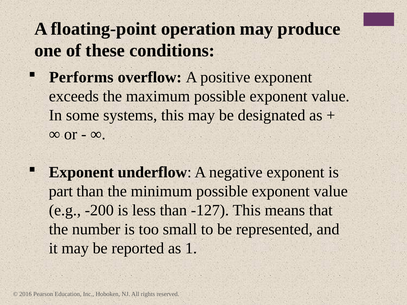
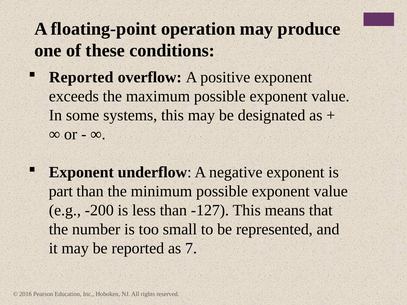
Performs: Performs -> Reported (81, 77)
1: 1 -> 7 (191, 249)
